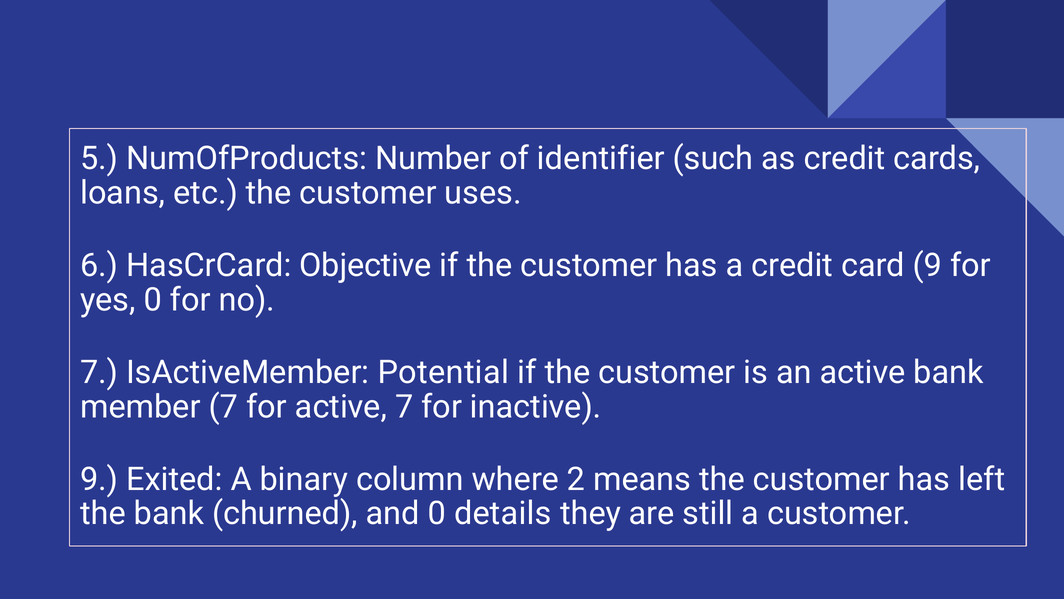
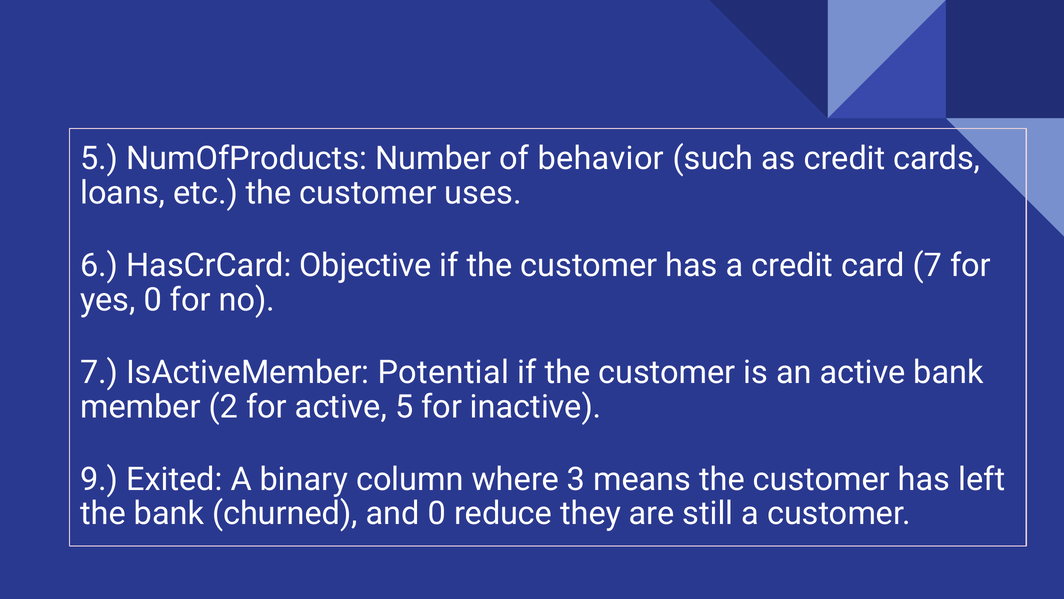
identifier: identifier -> behavior (601, 158)
card 9: 9 -> 7 (927, 265)
member 7: 7 -> 2 (223, 406)
active 7: 7 -> 5 (404, 406)
2: 2 -> 3 (576, 479)
details: details -> reduce (503, 513)
